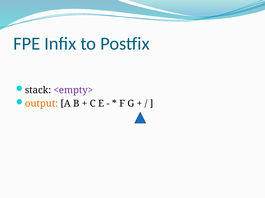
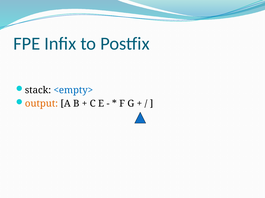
<empty> colour: purple -> blue (73, 91)
